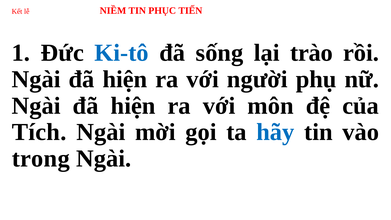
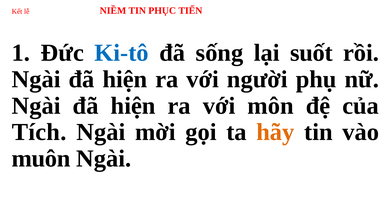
trào: trào -> suốt (311, 53)
hãy colour: blue -> orange (275, 132)
trong: trong -> muôn (41, 158)
